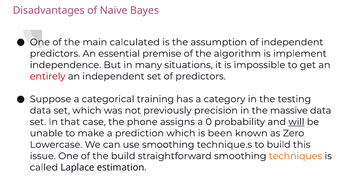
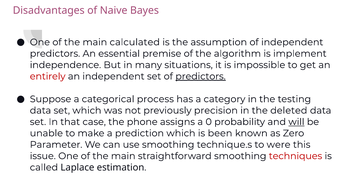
predictors underline: none -> present (201, 76)
training: training -> process (155, 99)
massive: massive -> deleted (289, 110)
Lowercase: Lowercase -> Parameter (56, 144)
to build: build -> were (279, 144)
build: build -> main (123, 156)
techniques colour: orange -> red (296, 156)
